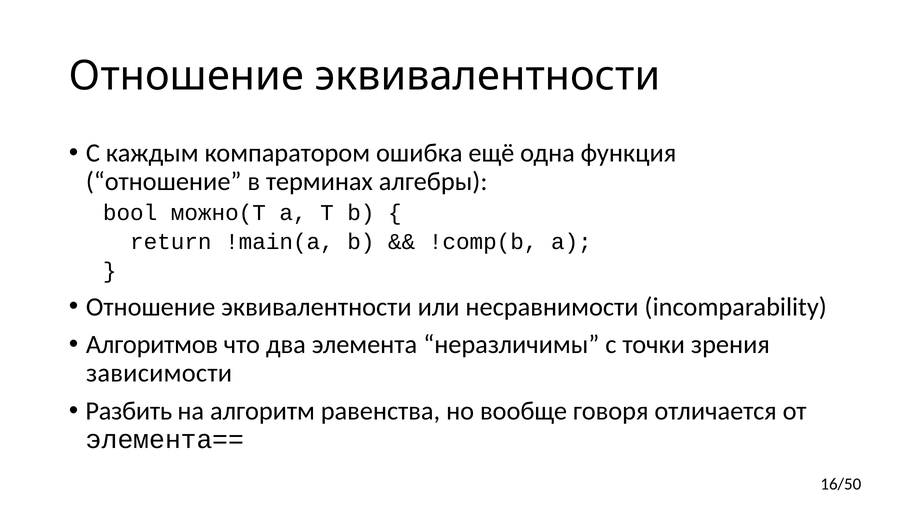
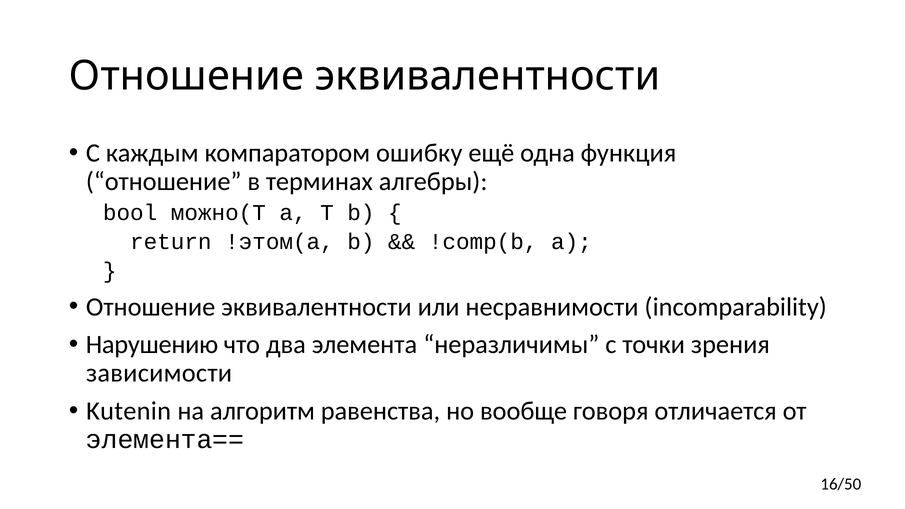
ошибка: ошибка -> ошибку (419, 153)
!main(a: !main(a -> !этом(a (279, 242)
Алгоритмов: Алгоритмов -> Нарушению (152, 345)
Разбить: Разбить -> Kutenin (129, 411)
